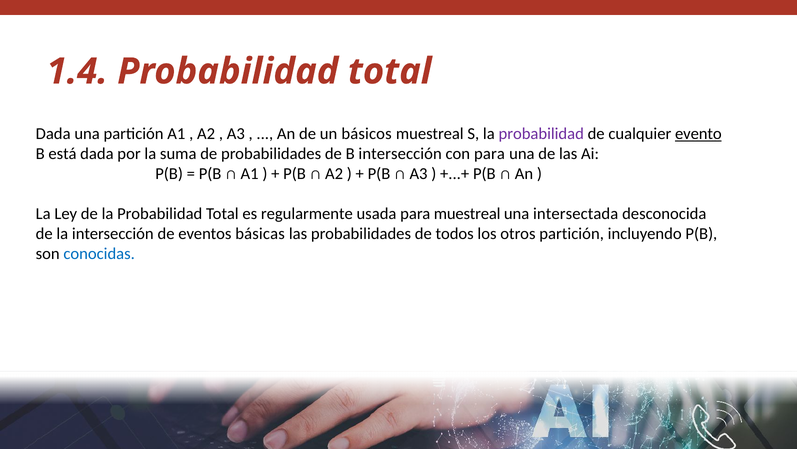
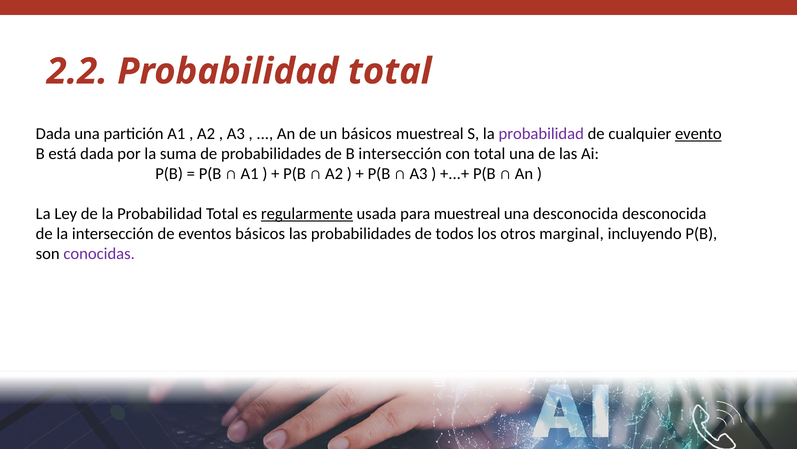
1.4: 1.4 -> 2.2 (77, 71)
con para: para -> total (490, 154)
regularmente underline: none -> present (307, 213)
una intersectada: intersectada -> desconocida (576, 213)
eventos básicas: básicas -> básicos (260, 233)
otros partición: partición -> marginal (572, 233)
conocidas colour: blue -> purple (99, 253)
